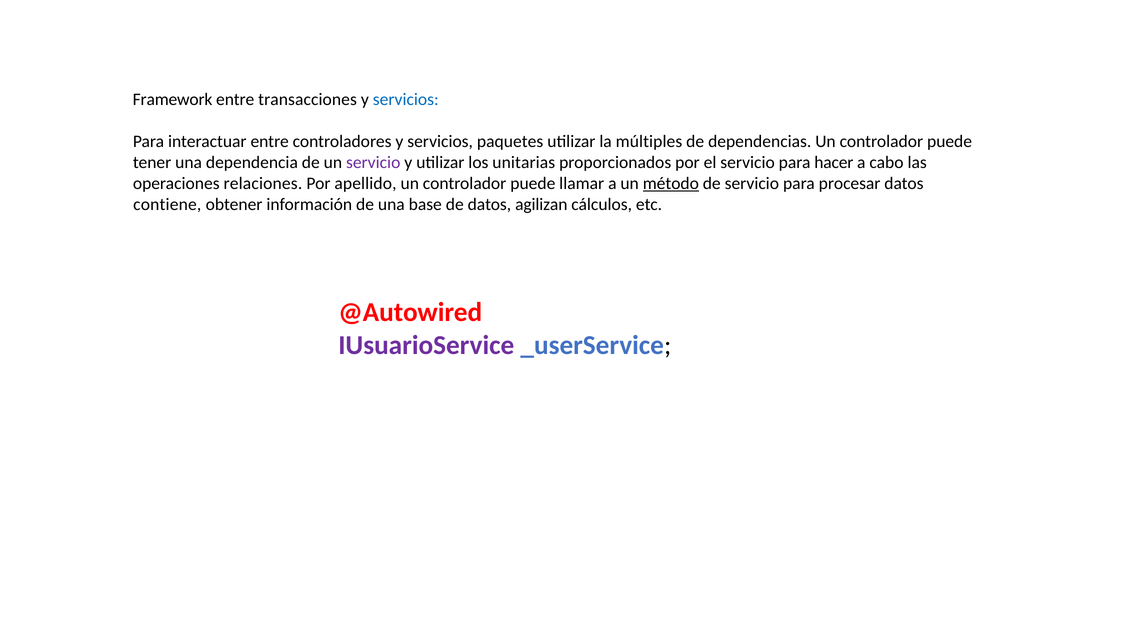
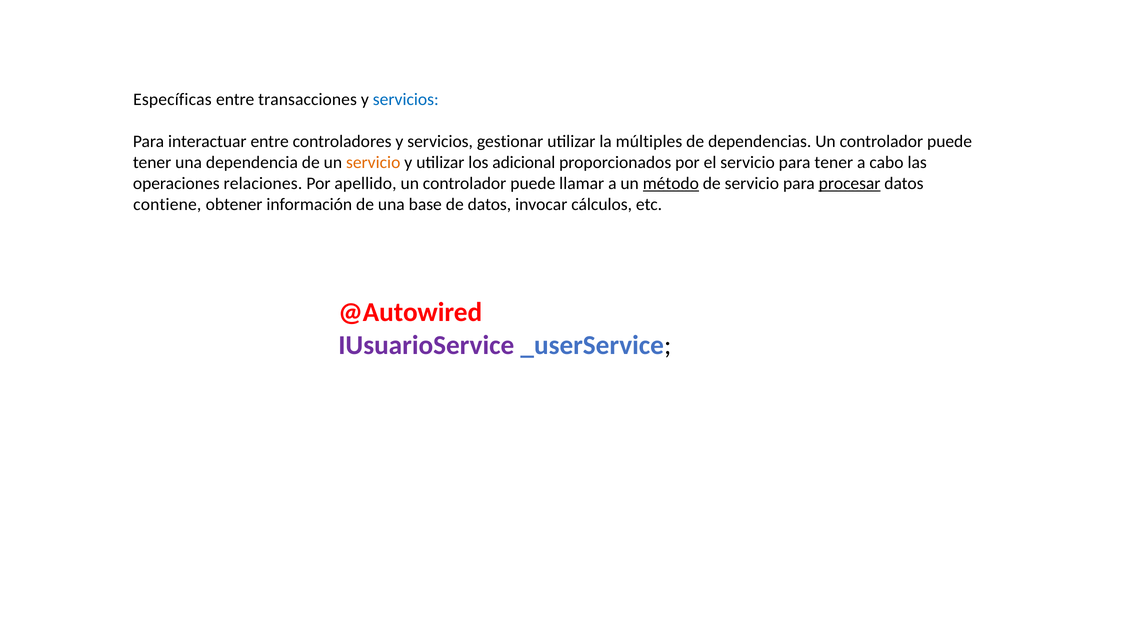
Framework: Framework -> Específicas (172, 99)
paquetes: paquetes -> gestionar (510, 142)
servicio colour: purple -> orange (373, 163)
unitarias: unitarias -> adicional (524, 163)
para hacer: hacer -> tener (834, 163)
procesar underline: none -> present (850, 184)
agilizan: agilizan -> invocar (541, 205)
